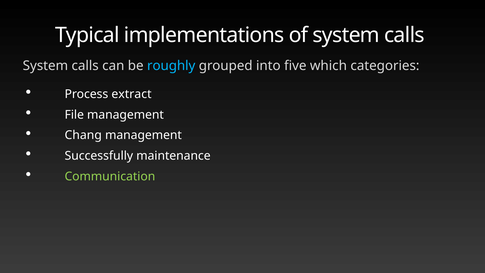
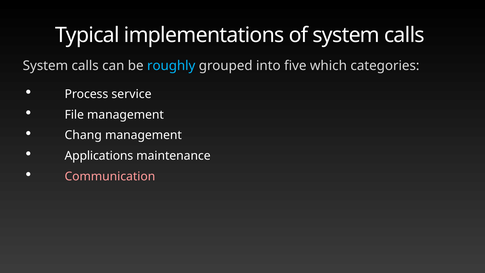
extract: extract -> service (132, 94)
Successfully: Successfully -> Applications (99, 156)
Communication colour: light green -> pink (110, 176)
